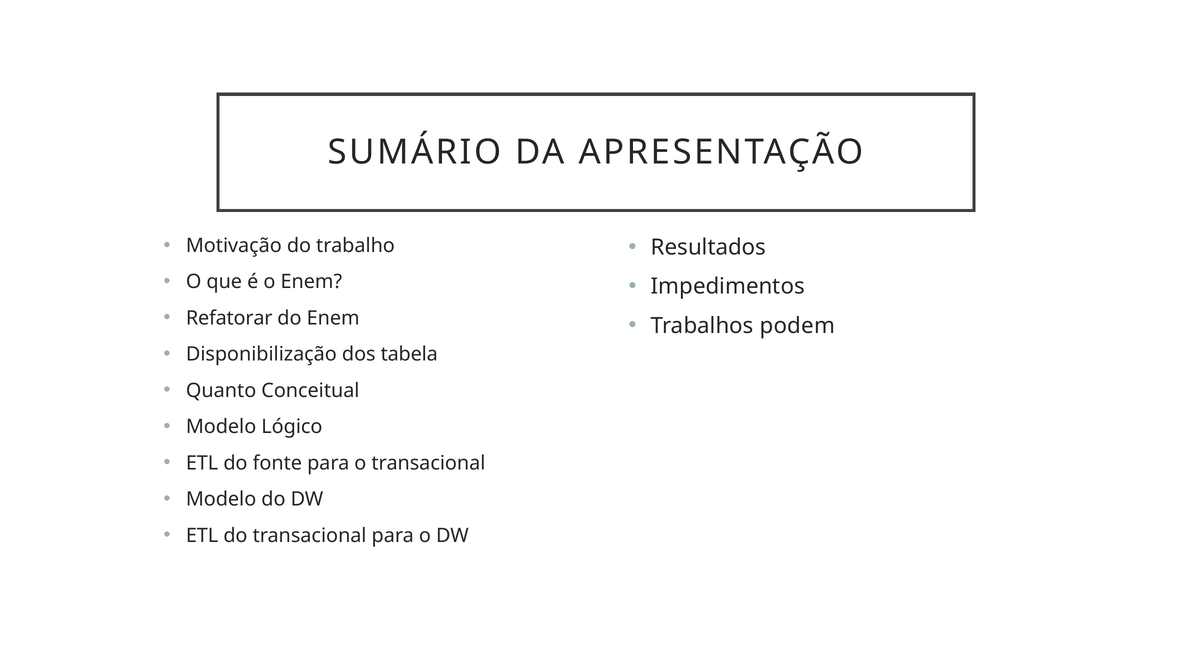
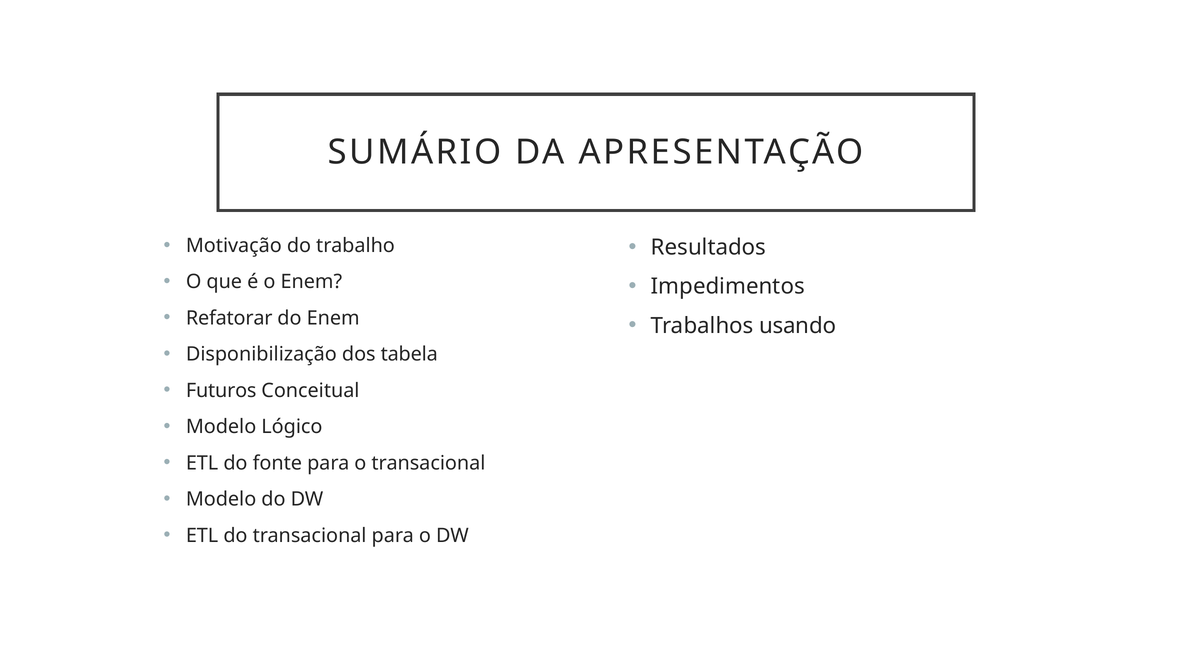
podem: podem -> usando (798, 326)
Quanto: Quanto -> Futuros (221, 391)
